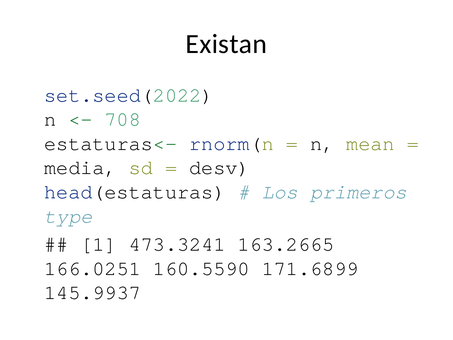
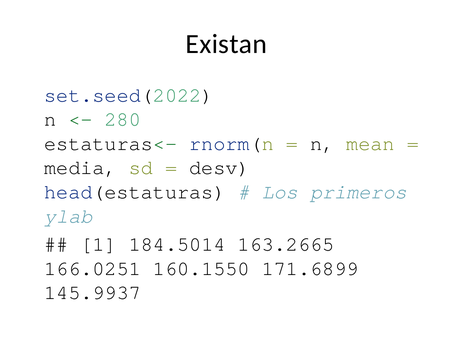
708: 708 -> 280 (123, 119)
type: type -> ylab (68, 216)
473.3241: 473.3241 -> 184.5014 (177, 244)
160.5590: 160.5590 -> 160.1550 (201, 268)
